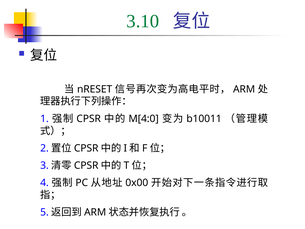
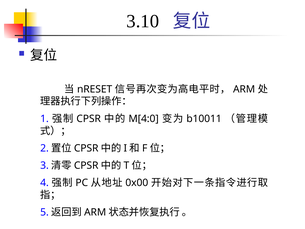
3.10 colour: green -> black (143, 21)
